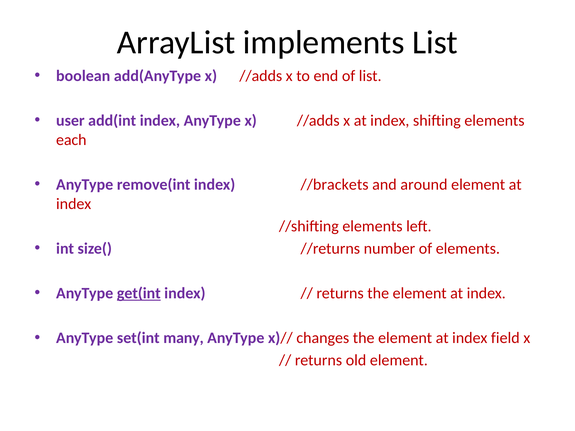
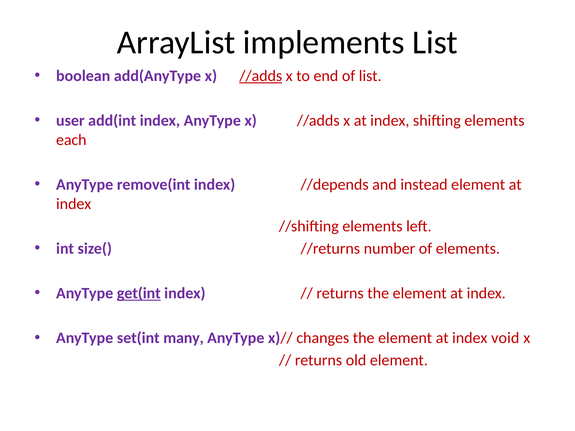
//adds underline: none -> present (261, 76)
//brackets: //brackets -> //depends (335, 185)
around: around -> instead (424, 185)
field: field -> void (505, 338)
